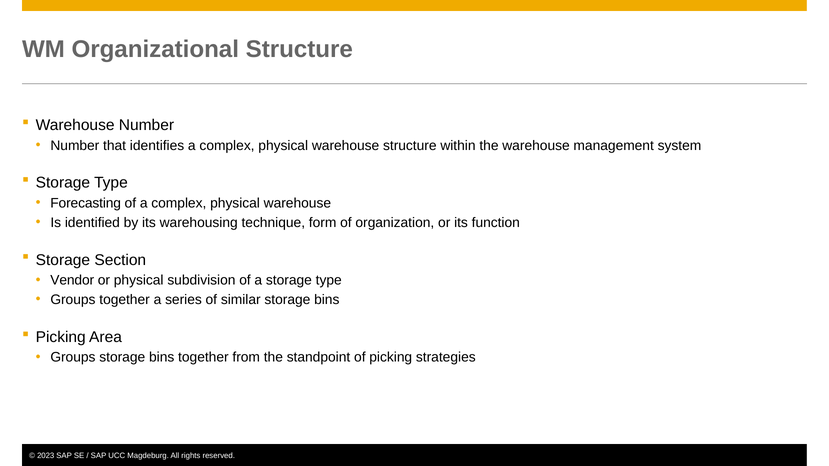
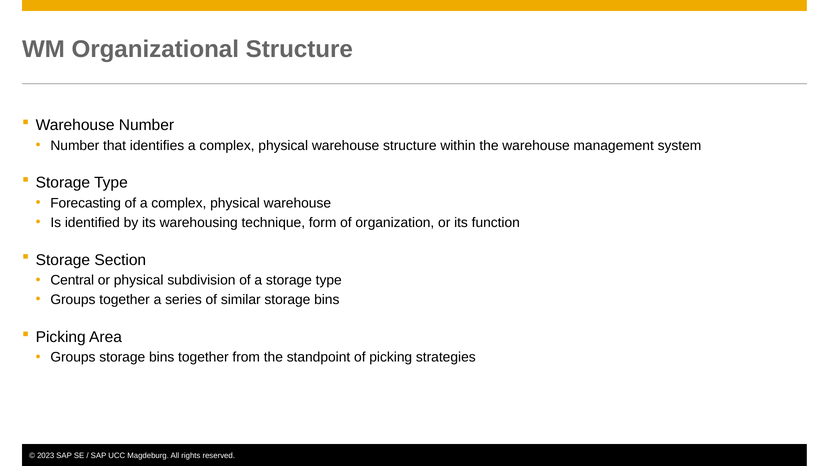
Vendor: Vendor -> Central (72, 280)
